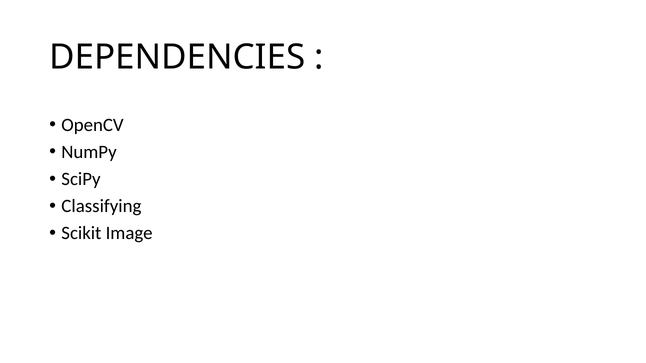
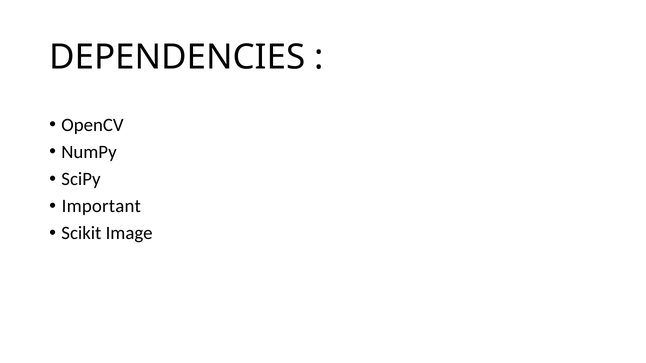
Classifying: Classifying -> Important (101, 206)
